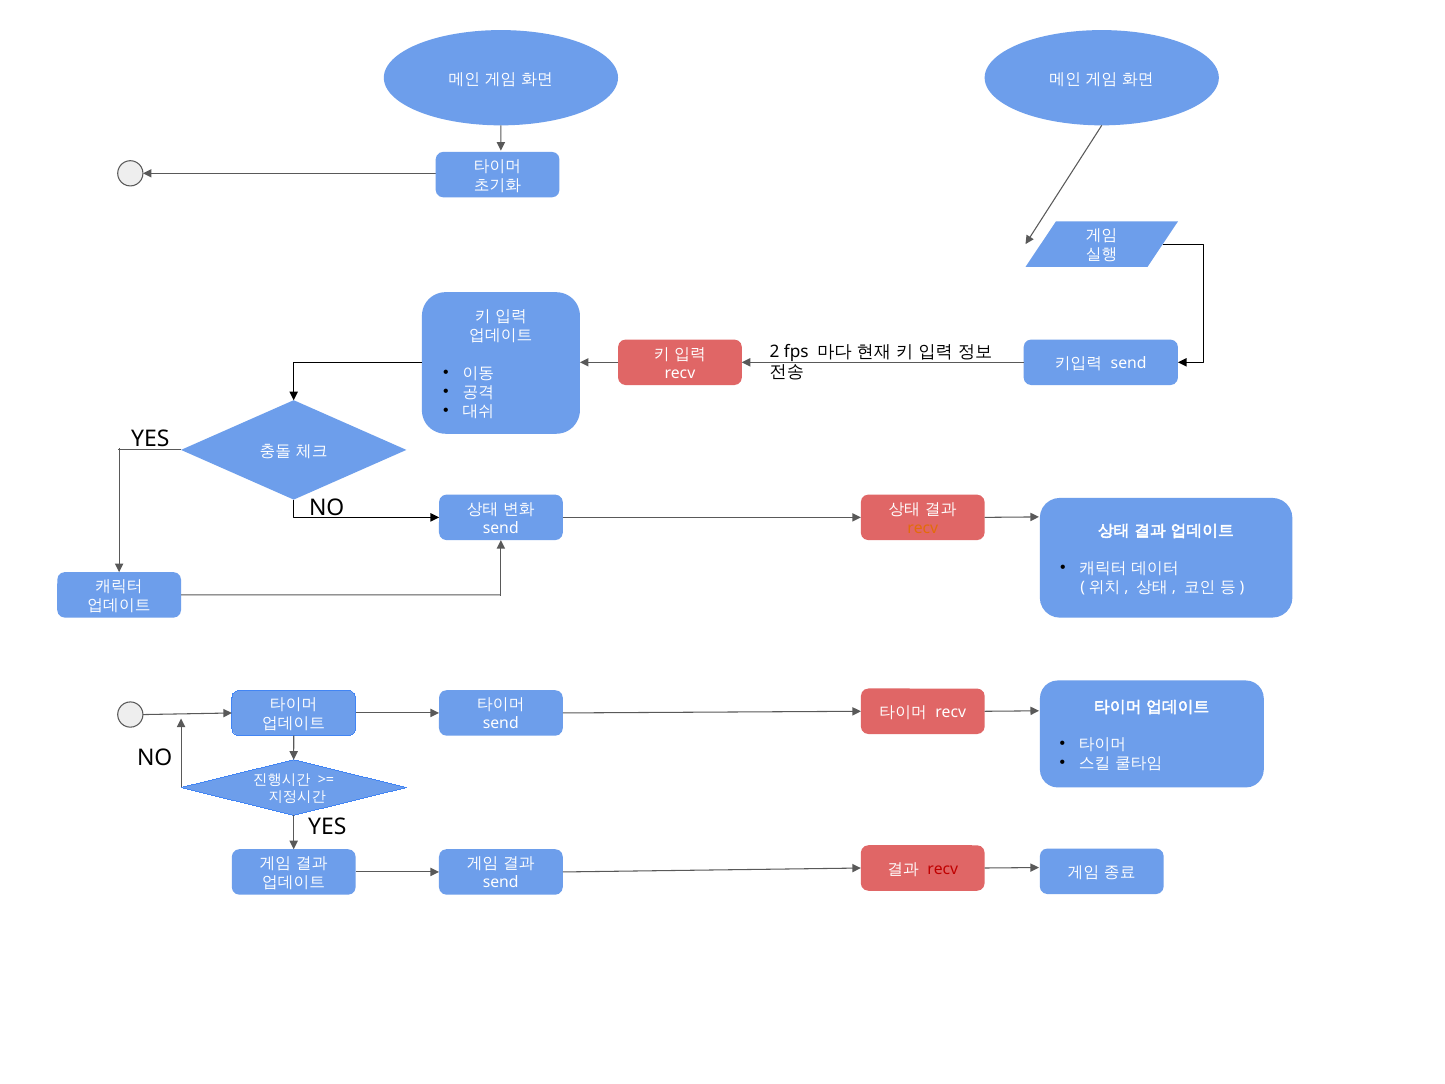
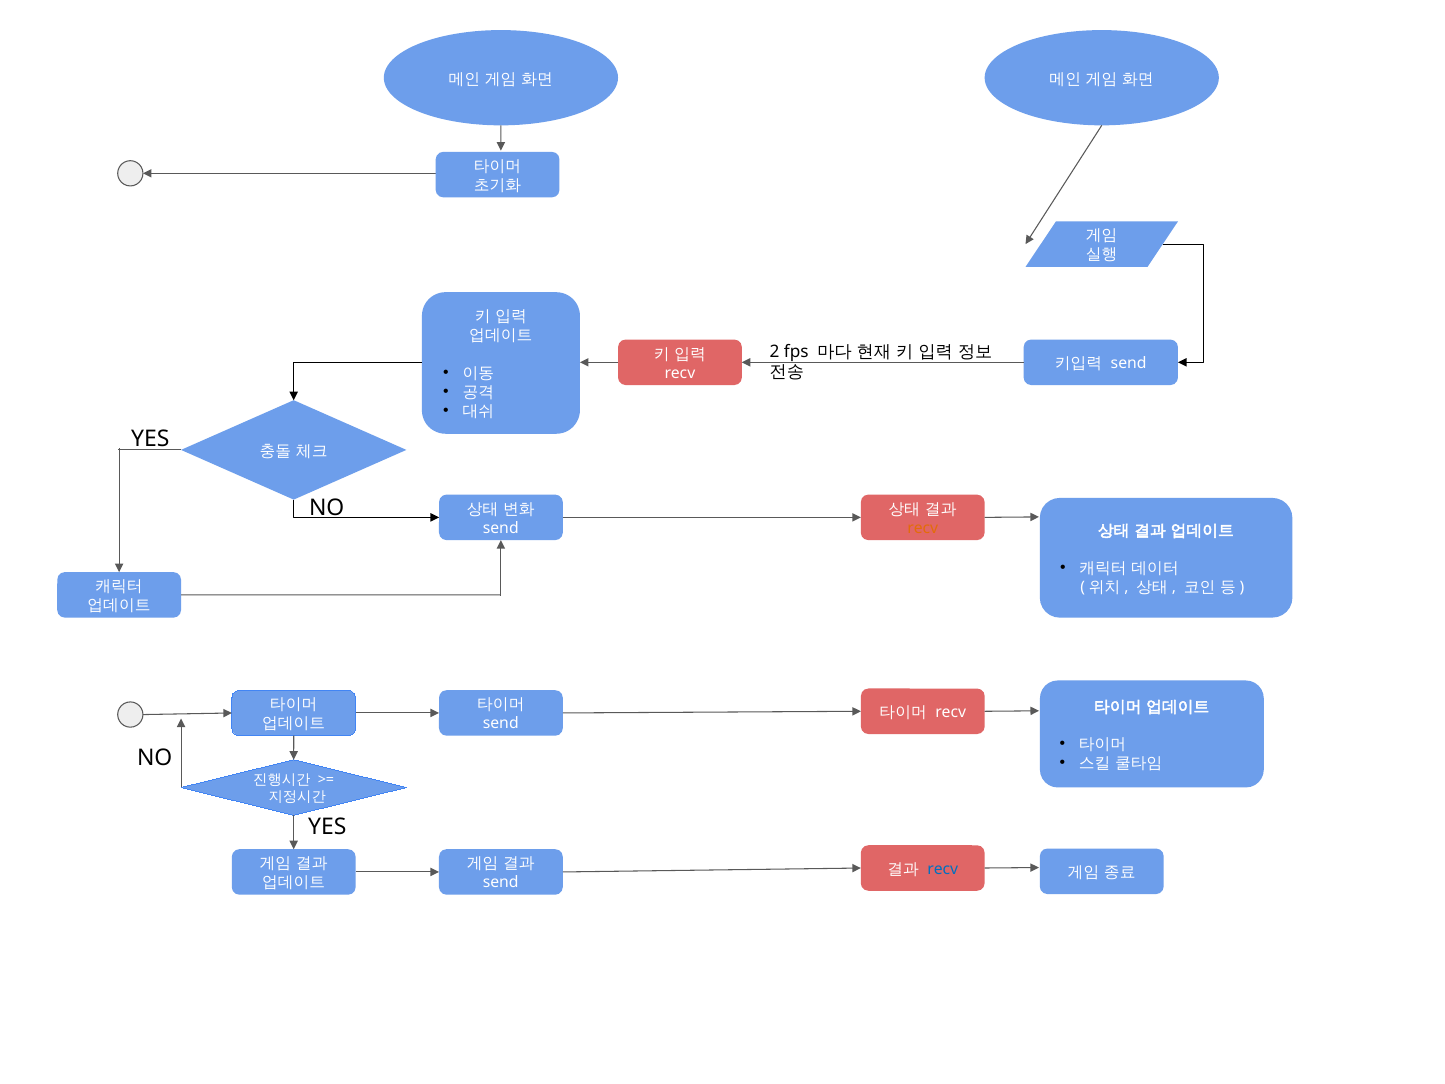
recv colour: red -> blue (943, 869)
